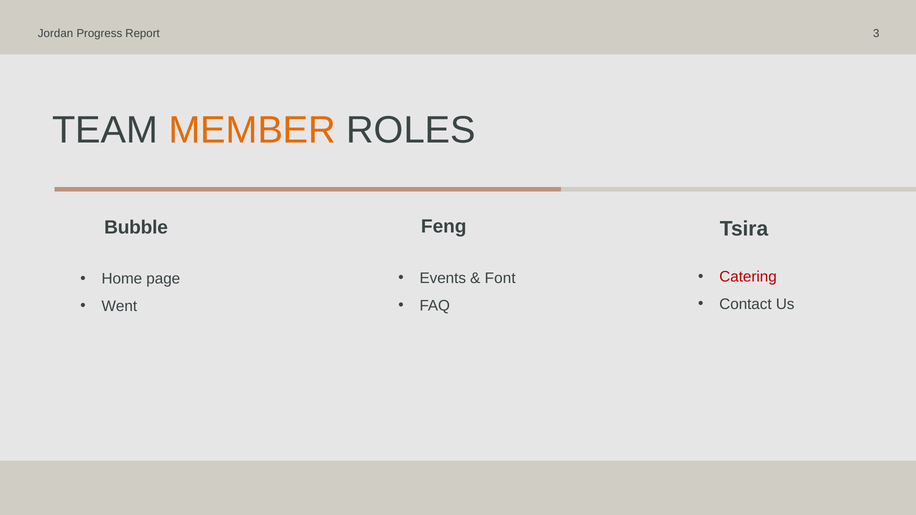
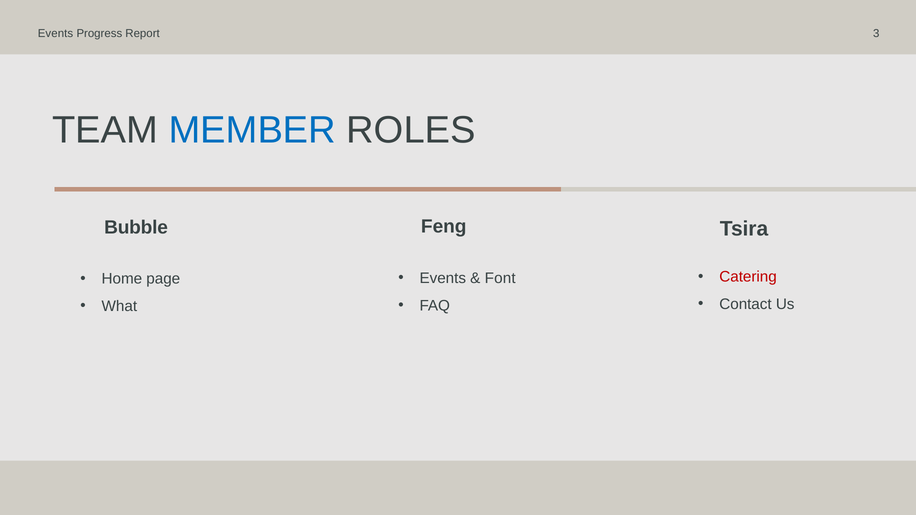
Jordan: Jordan -> Events (55, 34)
MEMBER colour: orange -> blue (252, 130)
Went: Went -> What (119, 306)
